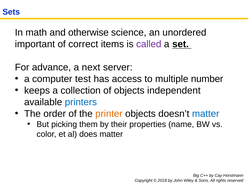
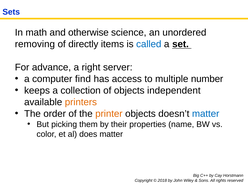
important: important -> removing (35, 44)
correct: correct -> directly (83, 44)
called colour: purple -> blue (149, 44)
next: next -> right (91, 67)
test: test -> find (83, 79)
printers colour: blue -> orange (81, 102)
